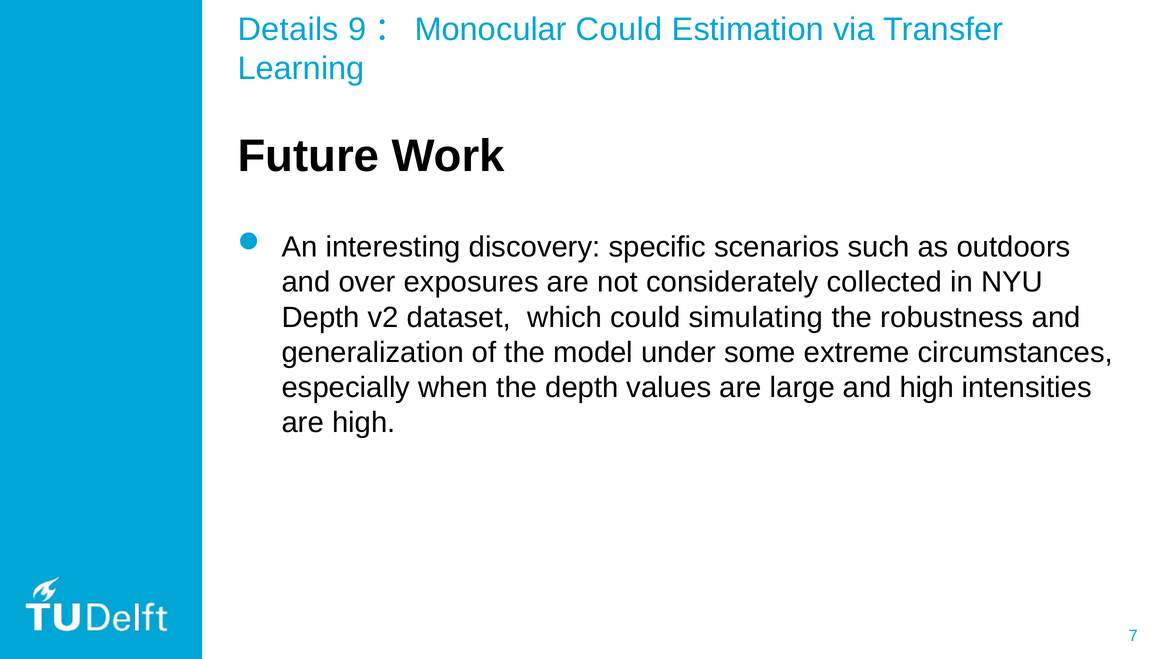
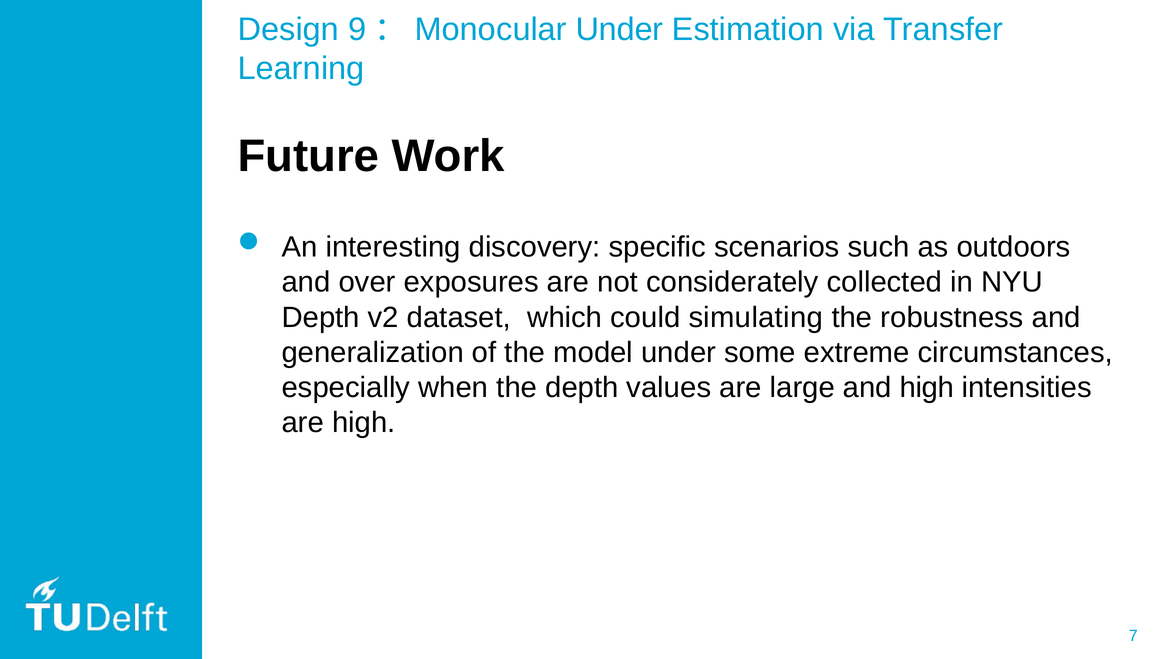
Details: Details -> Design (288, 30)
9：Monocular Could: Could -> Under (619, 30)
